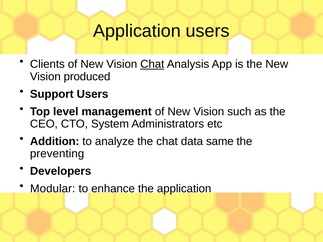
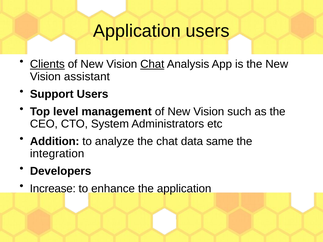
Clients underline: none -> present (47, 64)
produced: produced -> assistant (87, 77)
preventing: preventing -> integration (57, 154)
Modular: Modular -> Increase (53, 189)
